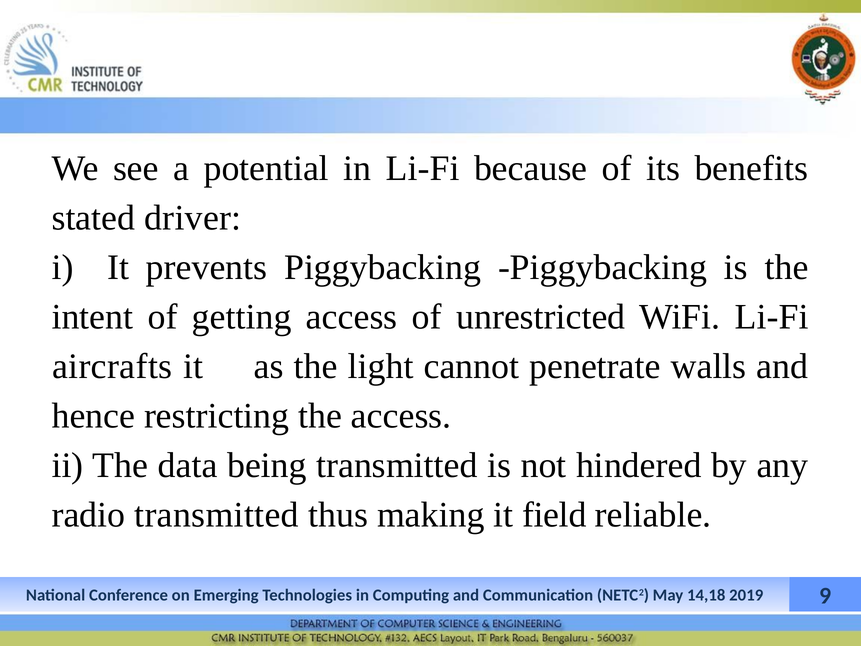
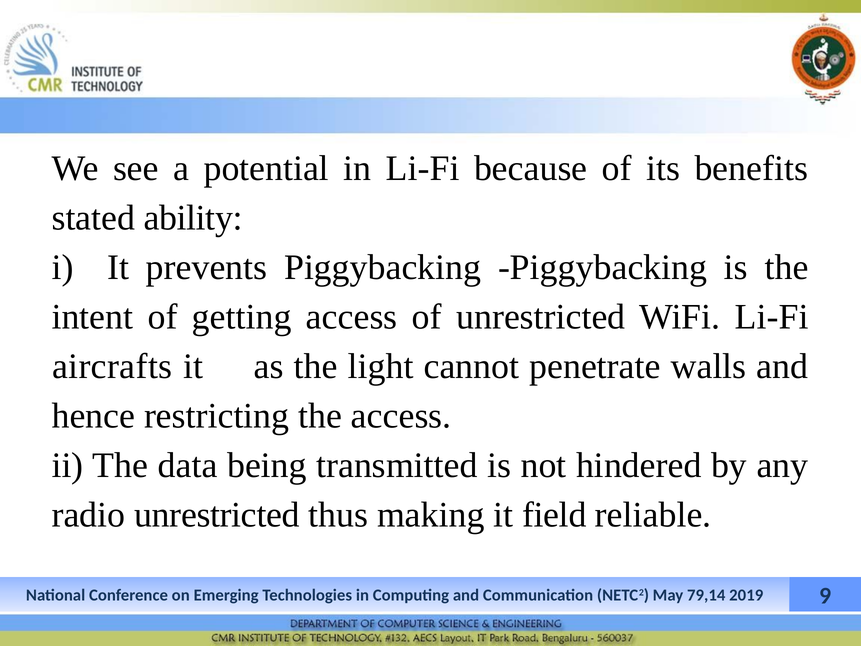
driver: driver -> ability (193, 218)
radio transmitted: transmitted -> unrestricted (217, 515)
14,18: 14,18 -> 79,14 (706, 595)
